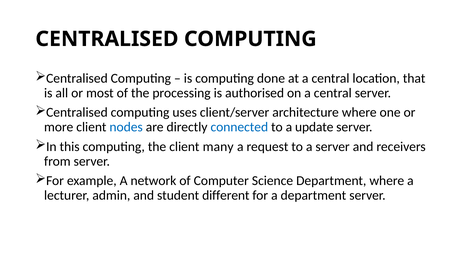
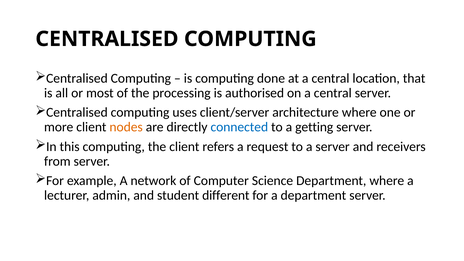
nodes colour: blue -> orange (126, 127)
update: update -> getting (314, 127)
many: many -> refers (218, 147)
